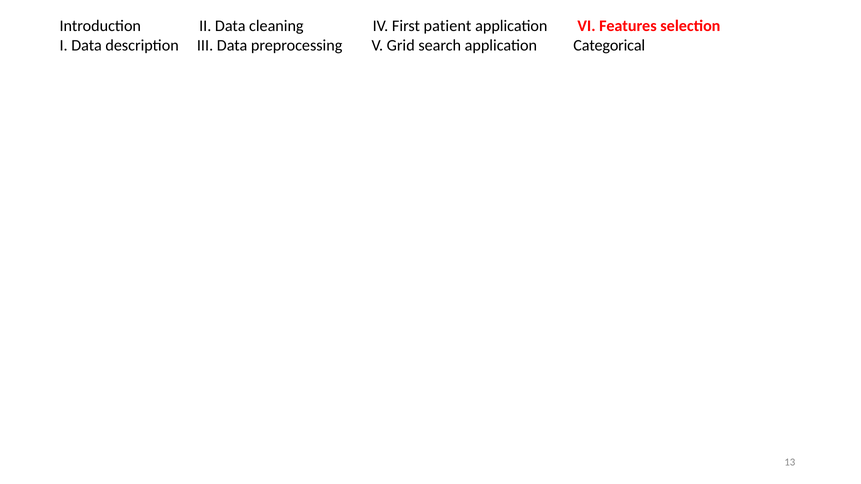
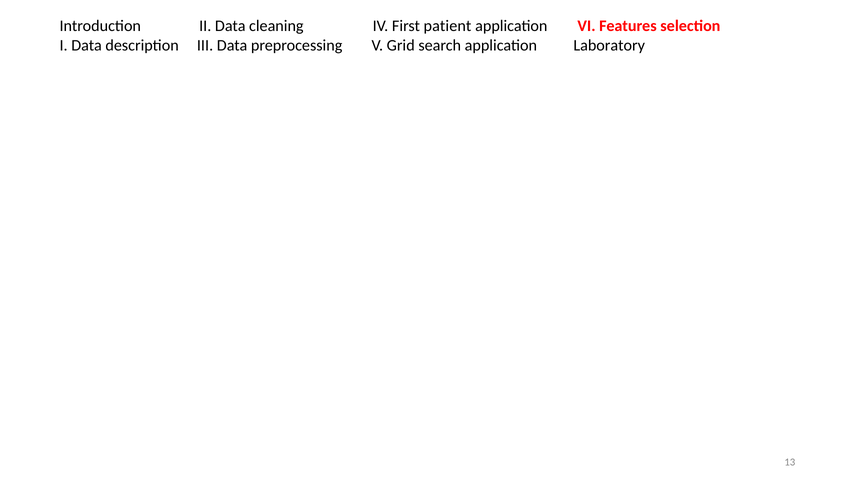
Categorical: Categorical -> Laboratory (609, 45)
